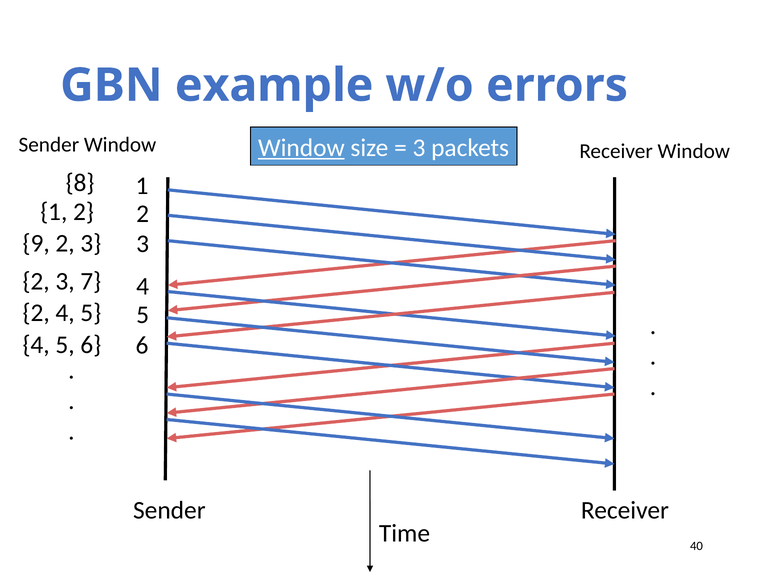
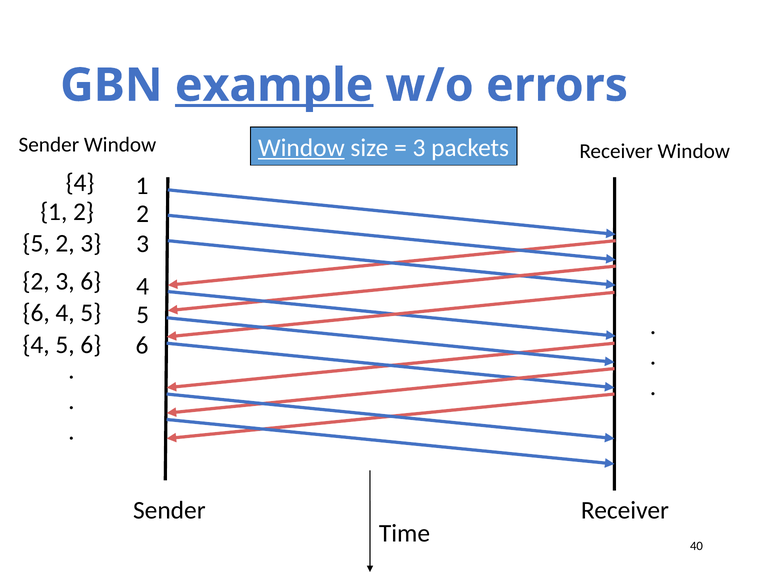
example underline: none -> present (274, 85)
8: 8 -> 4 (80, 183)
9: 9 -> 5 (36, 244)
3 7: 7 -> 6 (91, 281)
2: 2 -> 6 (36, 313)
